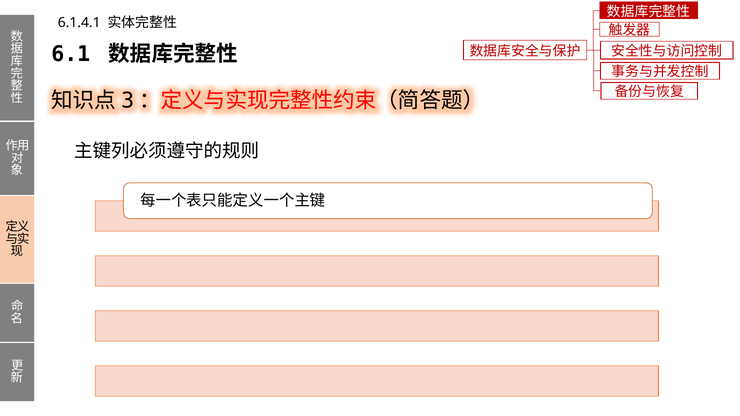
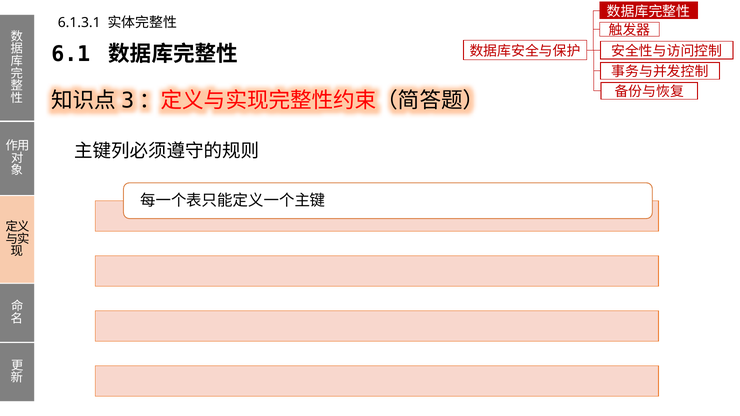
6.1.4.1: 6.1.4.1 -> 6.1.3.1 (79, 23)
